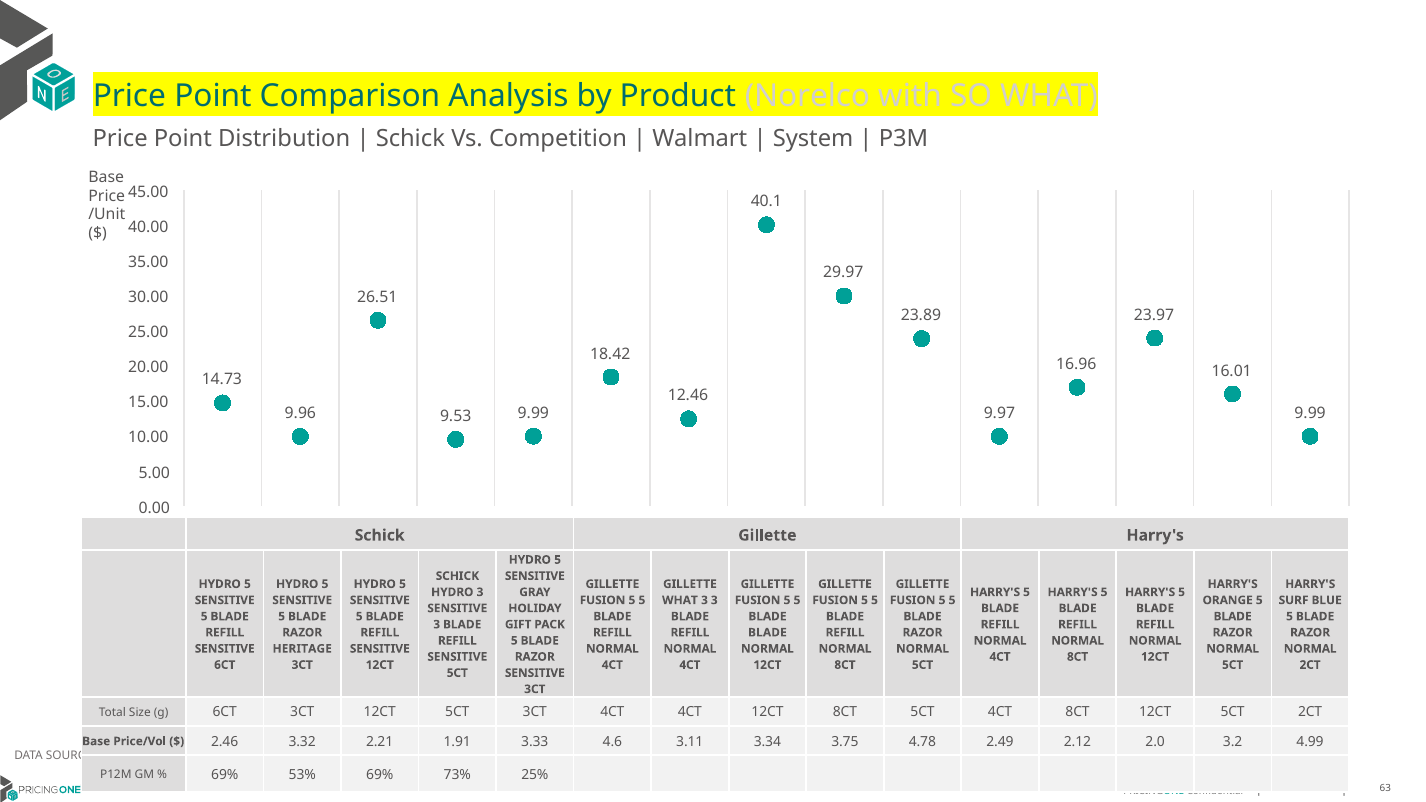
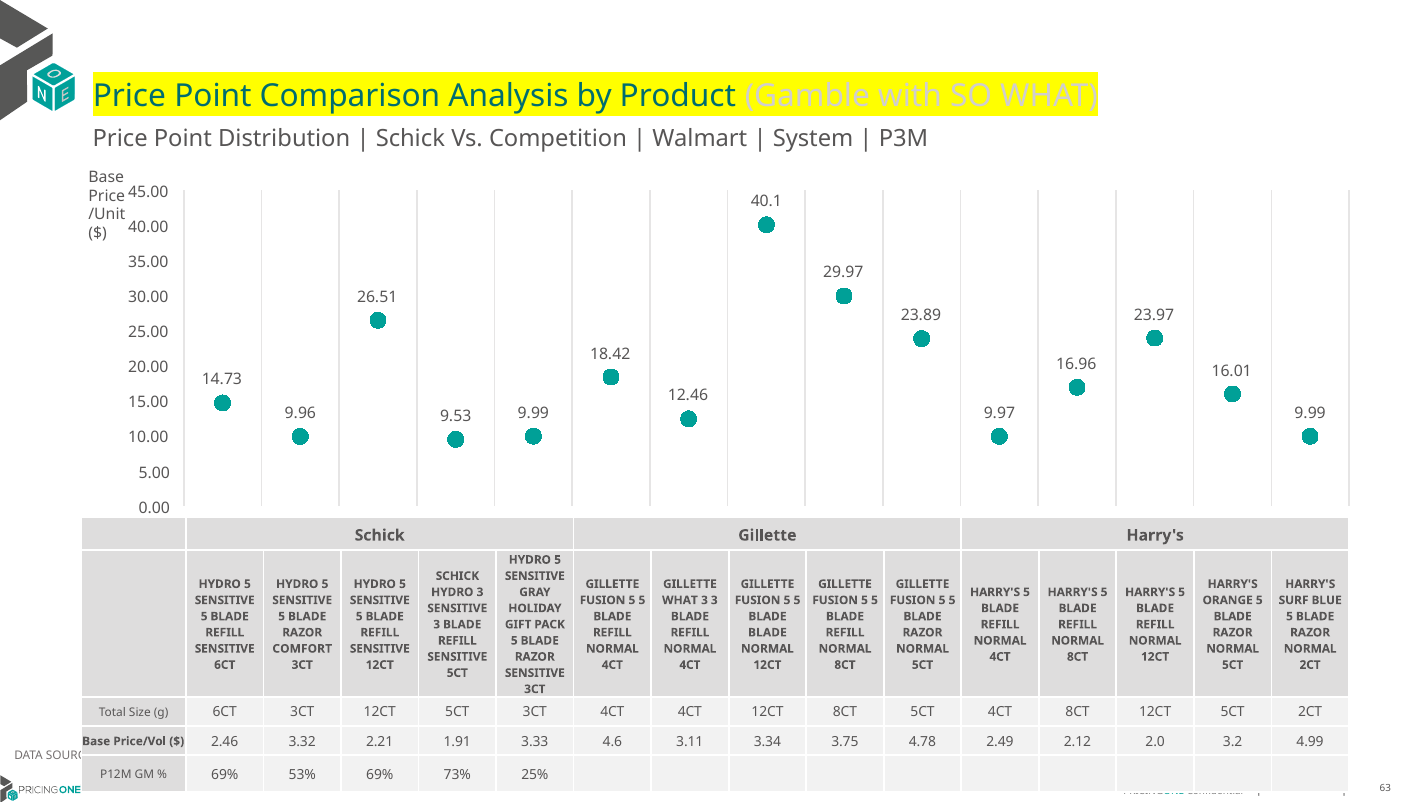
Norelco: Norelco -> Gamble (807, 96)
HERITAGE: HERITAGE -> COMFORT (302, 649)
